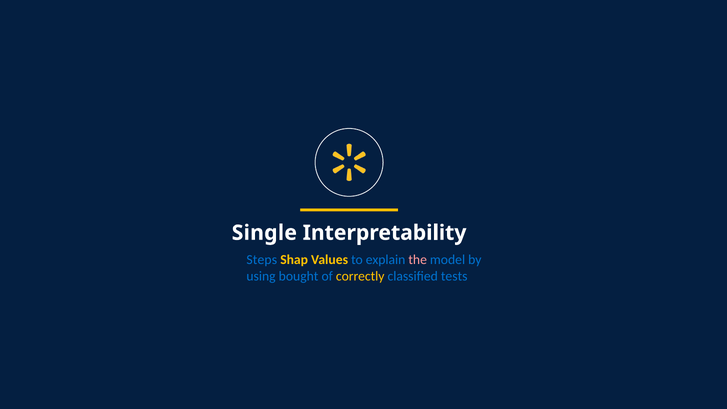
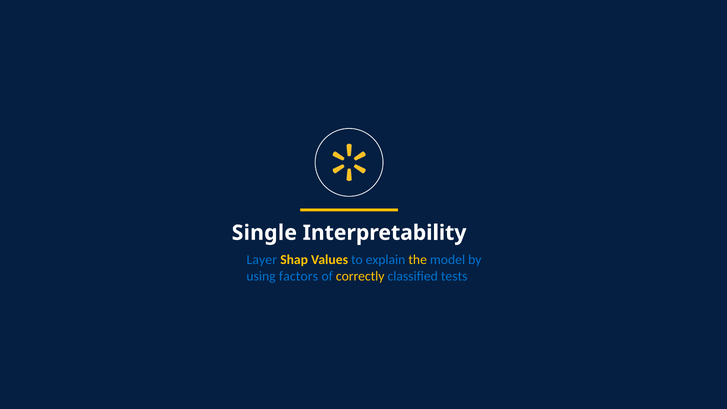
Steps: Steps -> Layer (262, 260)
the colour: pink -> yellow (418, 260)
bought: bought -> factors (298, 276)
